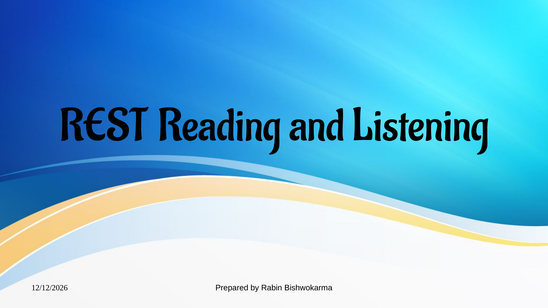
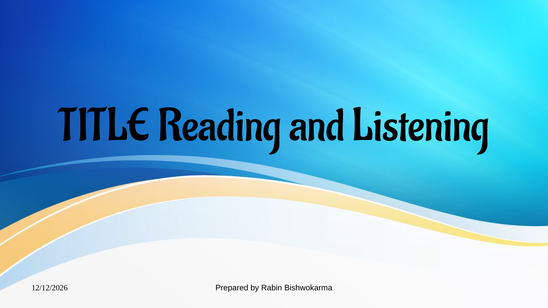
REST: REST -> TITLE (104, 125)
